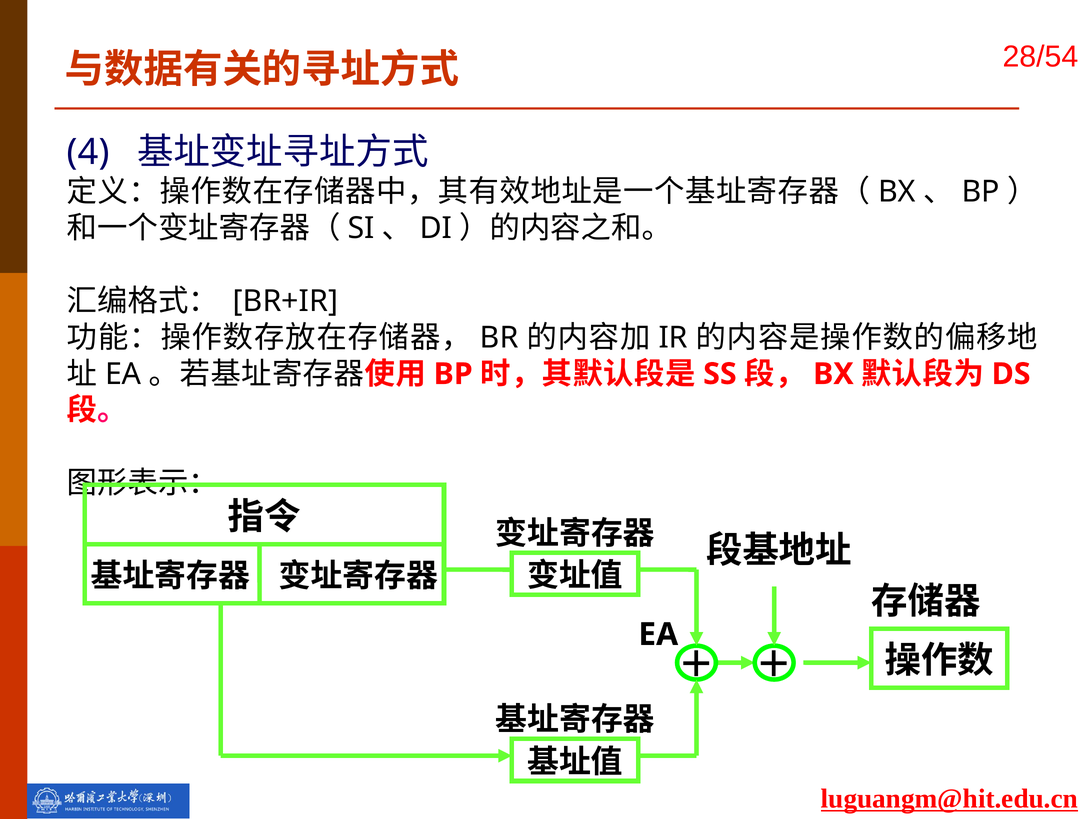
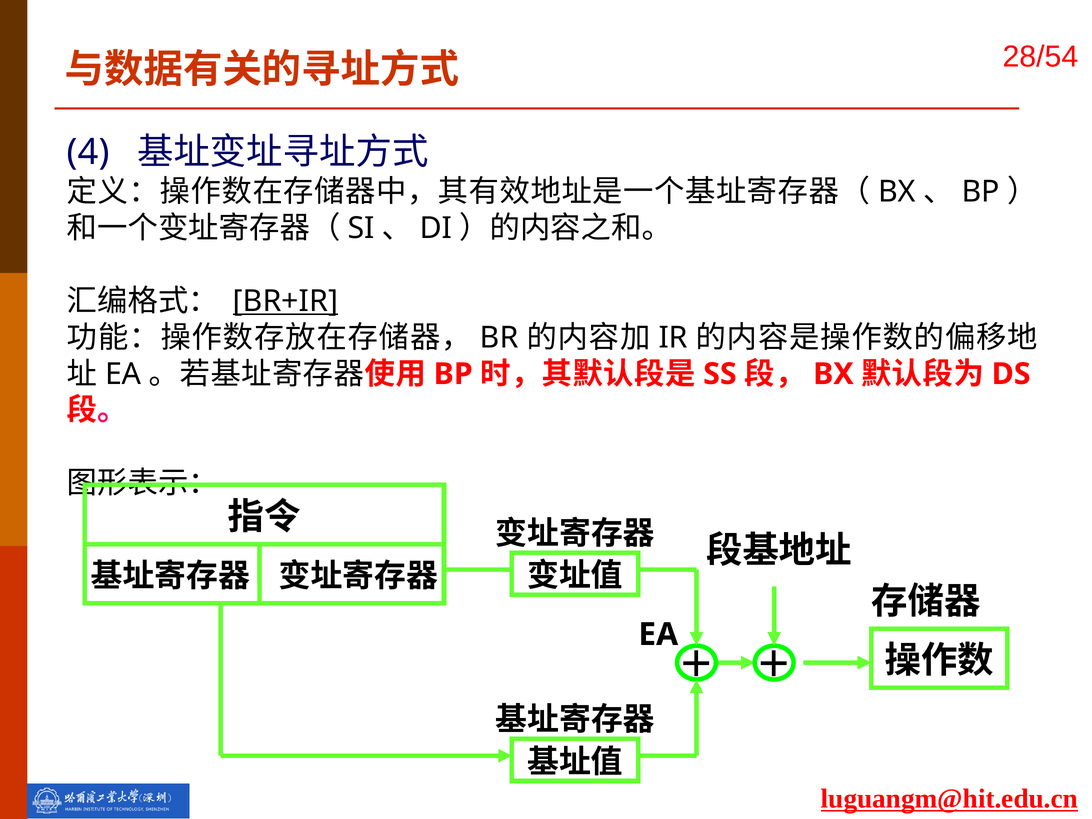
BR+IR underline: none -> present (285, 301)
